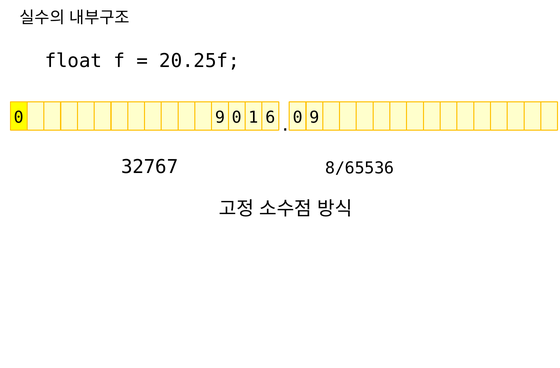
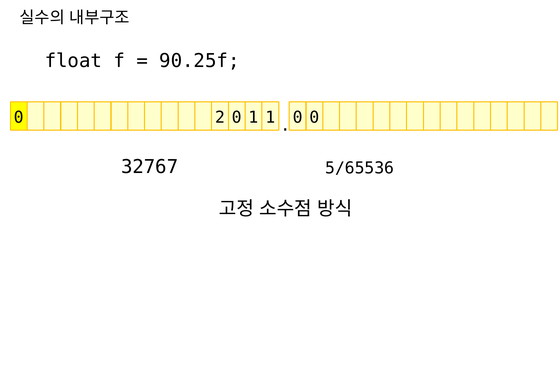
20.25f: 20.25f -> 90.25f (199, 61)
9: 9 -> 2 (220, 117)
1 6: 6 -> 1 (270, 117)
9: 9 -> 0 (314, 117)
8/65536: 8/65536 -> 5/65536 (360, 168)
